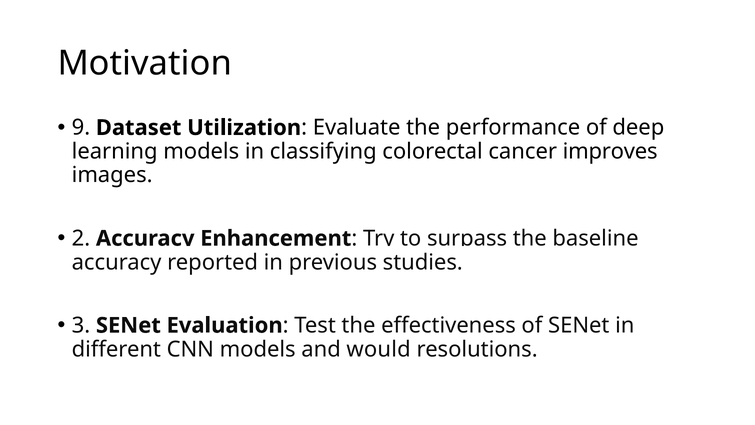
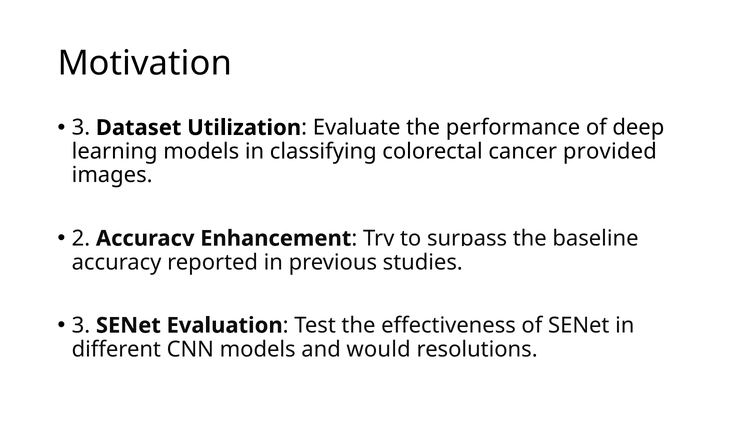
9: 9 -> 3 (81, 128)
improves: improves -> provided (610, 151)
